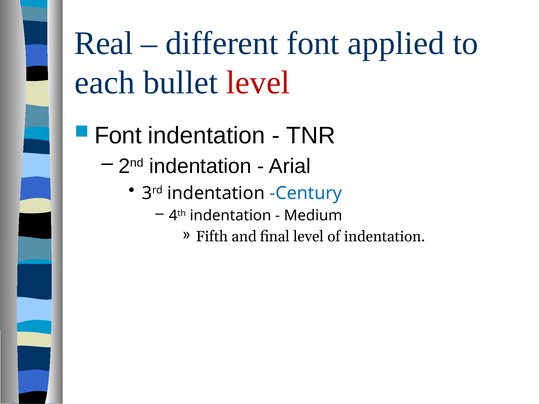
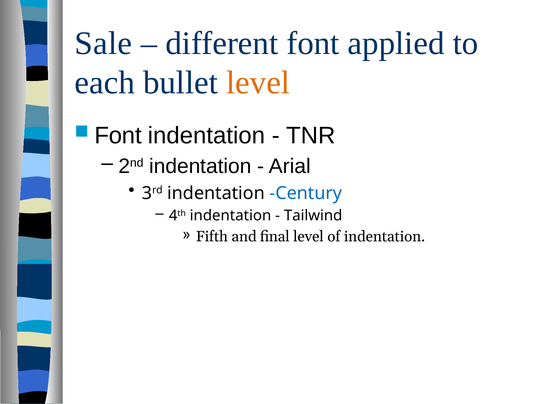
Real: Real -> Sale (103, 43)
level colour: red -> orange (258, 83)
Medium: Medium -> Tailwind (313, 216)
